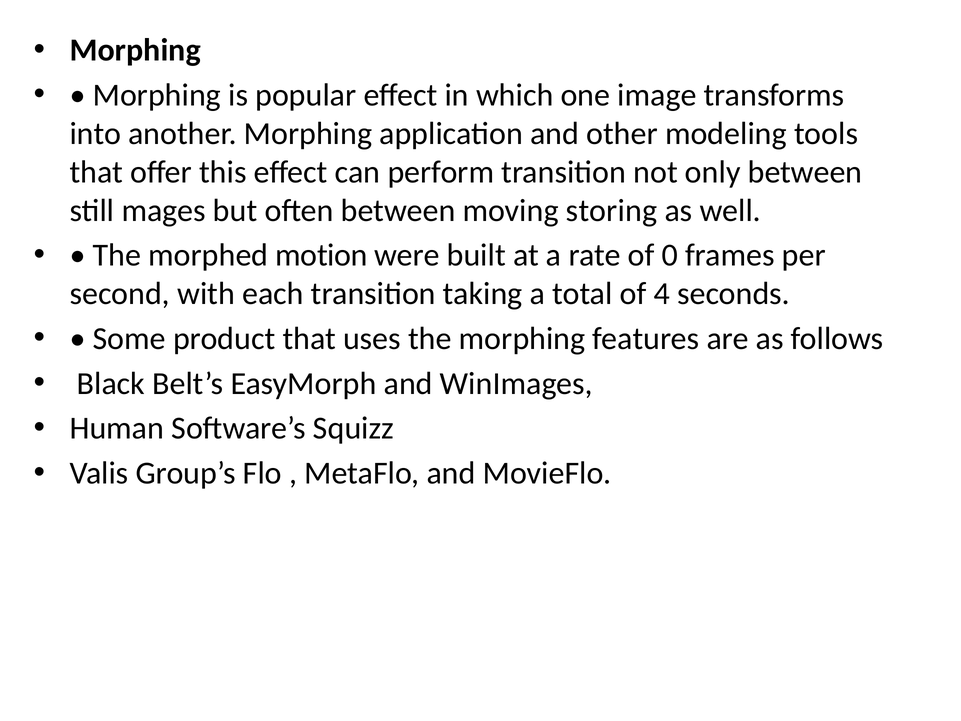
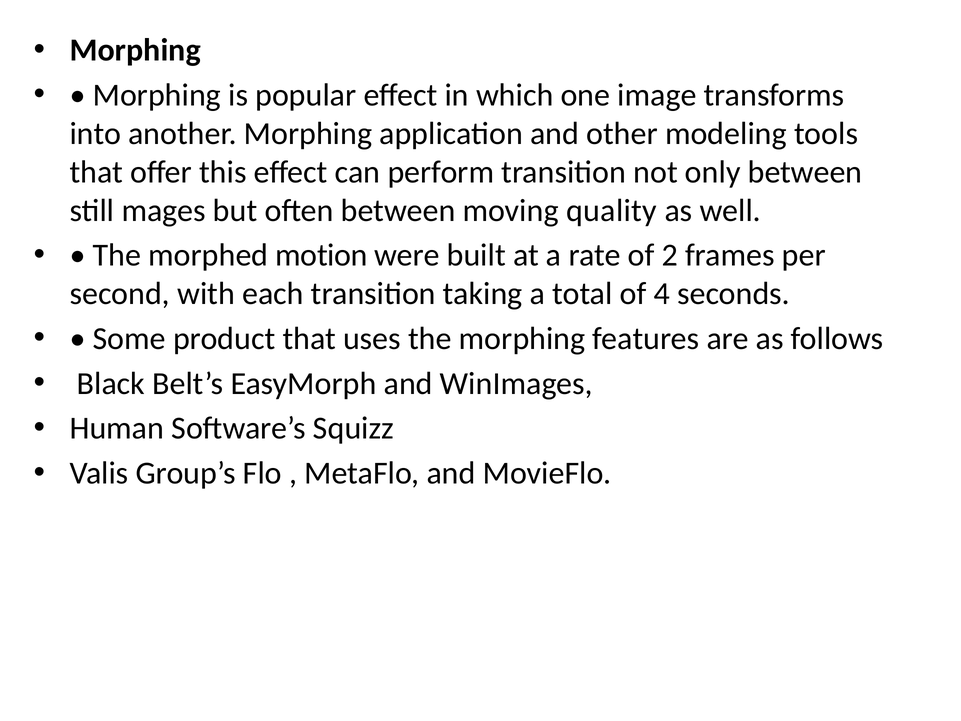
storing: storing -> quality (612, 210)
0: 0 -> 2 (670, 255)
